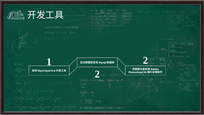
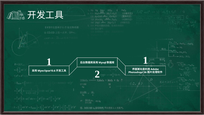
1 2: 2 -> 1 (145, 60)
